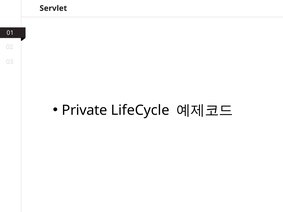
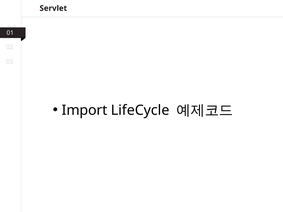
Private: Private -> Import (85, 110)
